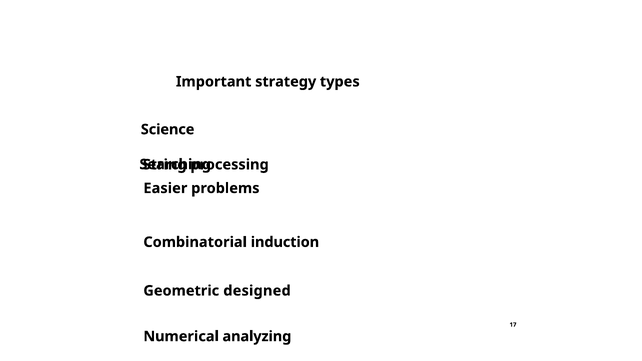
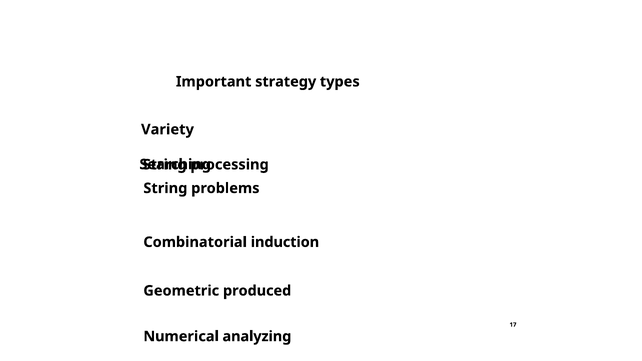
Science: Science -> Variety (168, 130)
Easier: Easier -> String (165, 188)
designed: designed -> produced (257, 291)
